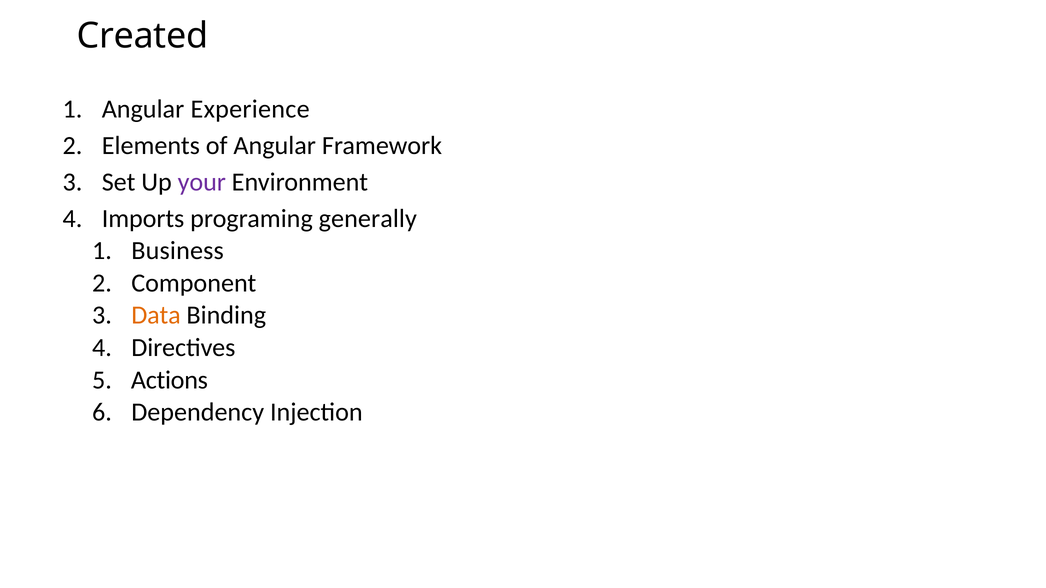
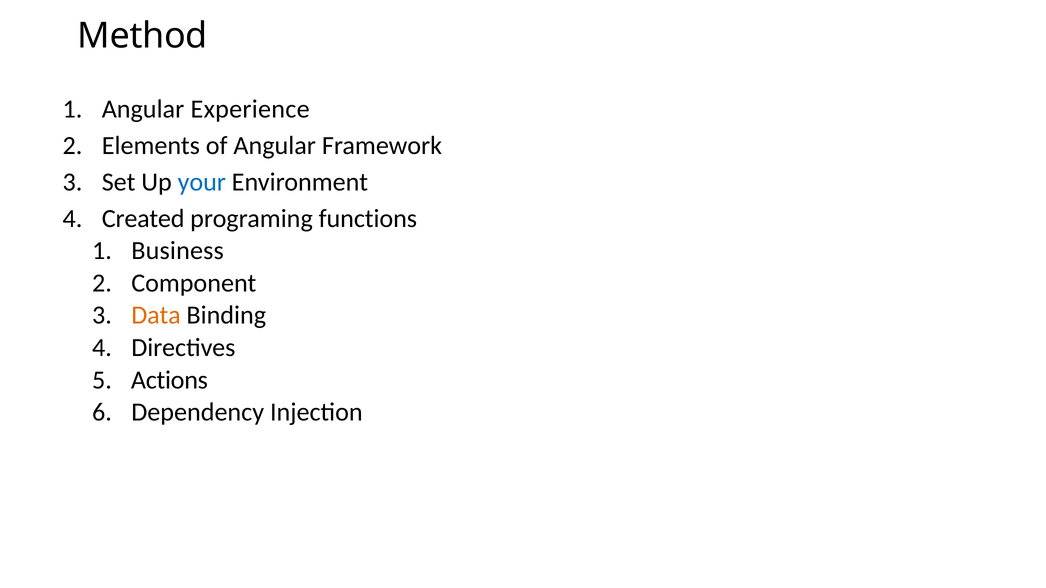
Created: Created -> Method (143, 36)
your colour: purple -> blue (202, 182)
Imports: Imports -> Created (143, 219)
generally: generally -> functions (368, 219)
